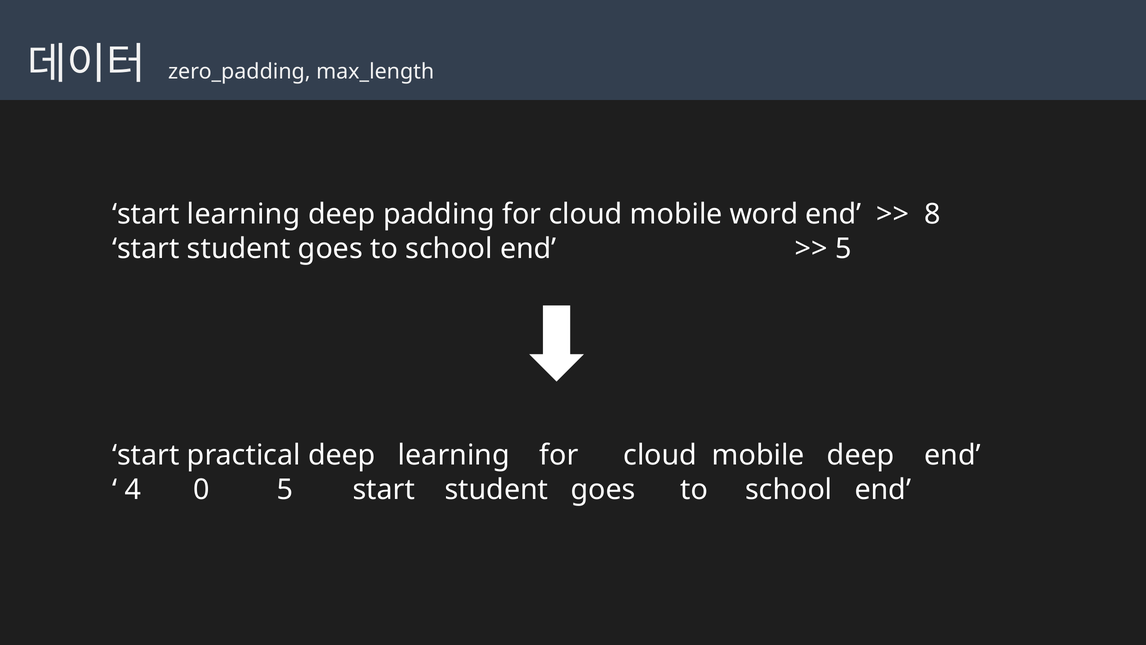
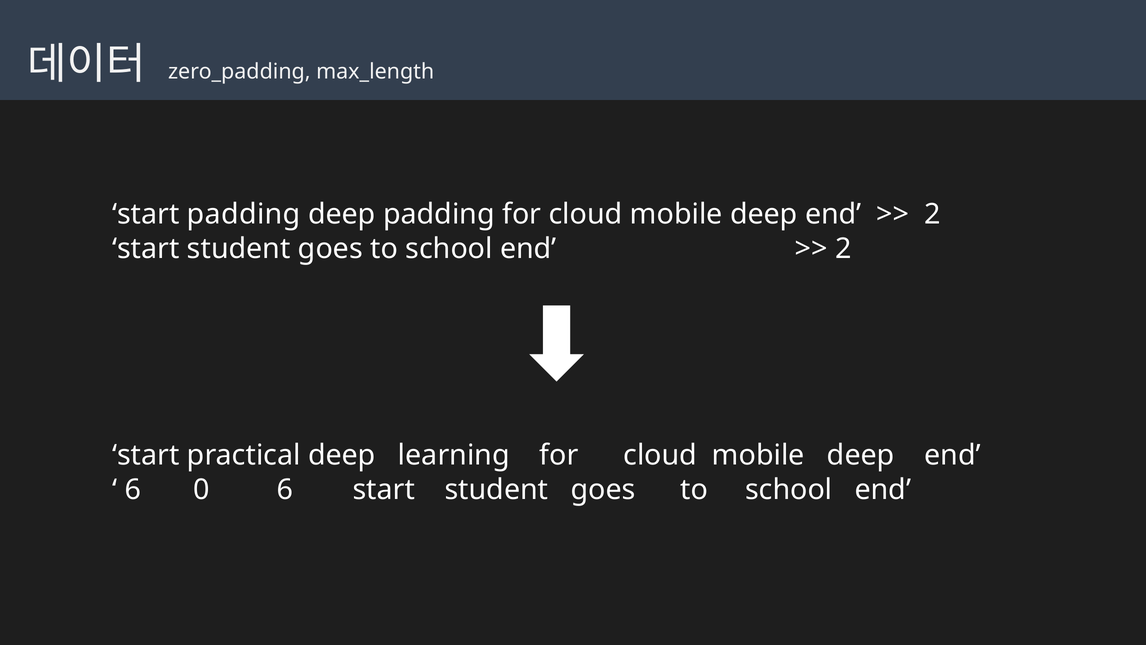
start learning: learning -> padding (244, 214)
word: word -> deep (764, 214)
8: 8 -> 2 (932, 214)
5: 5 -> 2 (843, 249)
4: 4 -> 6 (133, 489)
0 5: 5 -> 6 (285, 489)
